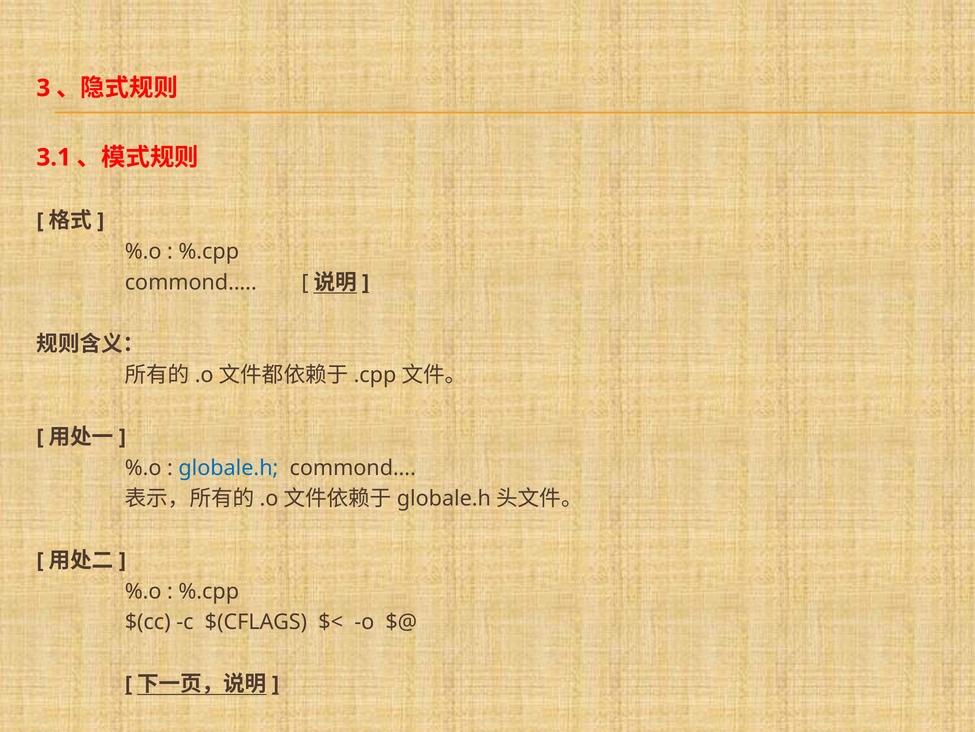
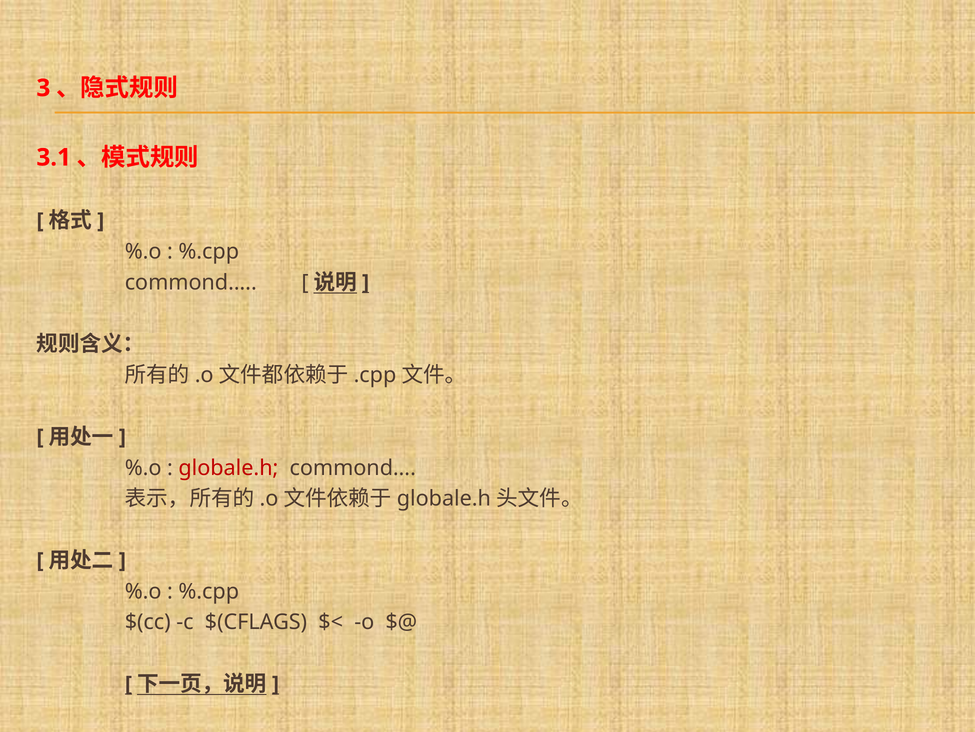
globale.h colour: blue -> red (228, 467)
